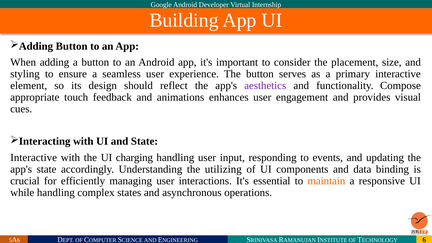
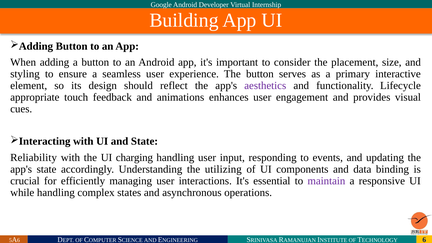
Compose: Compose -> Lifecycle (400, 86)
Interactive: Interactive -> Reliability (34, 158)
maintain colour: orange -> purple (326, 181)
